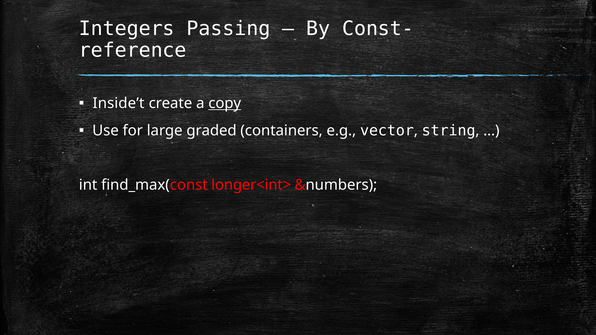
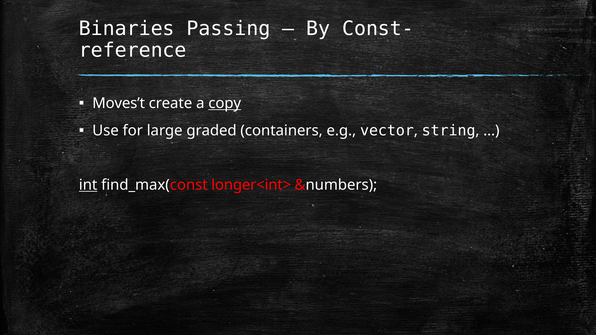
Integers: Integers -> Binaries (127, 29)
Inside’t: Inside’t -> Moves’t (119, 103)
int underline: none -> present (88, 185)
